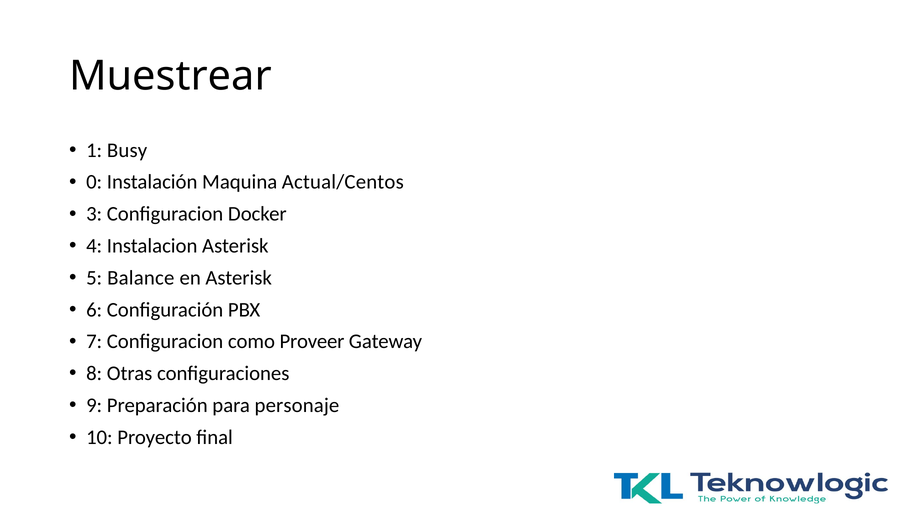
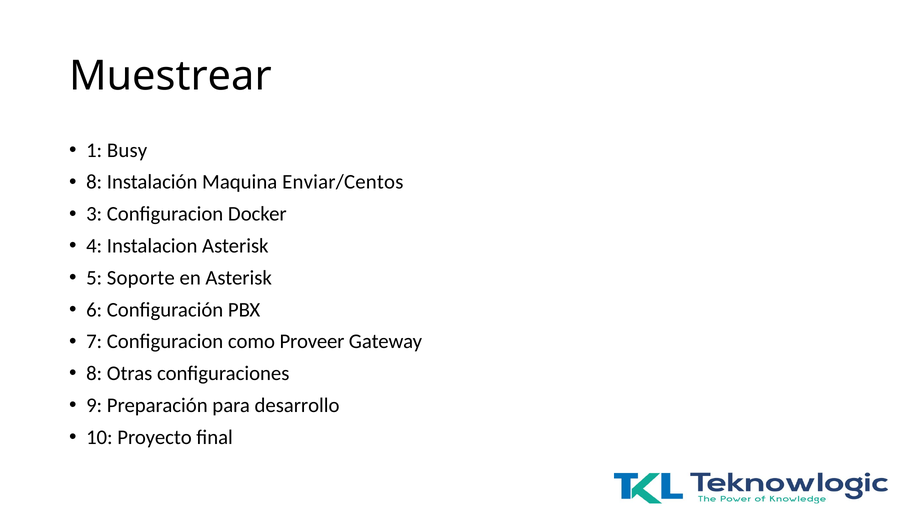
0: 0 -> 8 (94, 182)
Actual/Centos: Actual/Centos -> Enviar/Centos (343, 182)
Balance: Balance -> Soporte (141, 278)
personaje: personaje -> desarrollo (297, 405)
